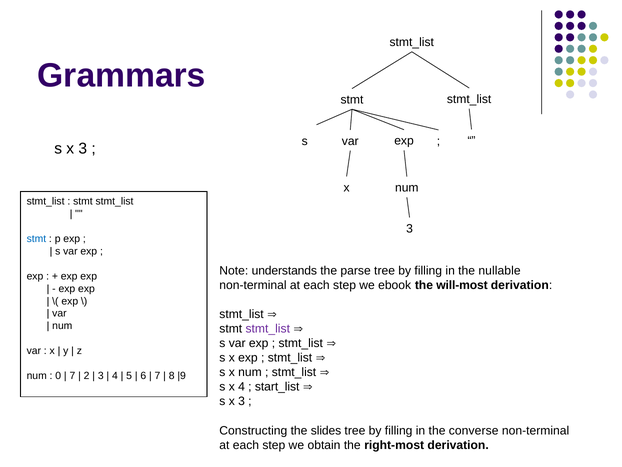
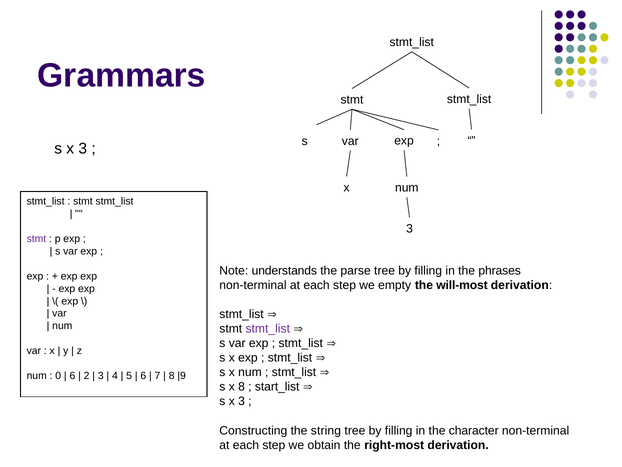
stmt colour: blue -> purple (36, 239)
nullable: nullable -> phrases (500, 270)
ebook: ebook -> empty (395, 285)
7: 7 -> 6 (72, 375)
x 4: 4 -> 8 (242, 386)
slides: slides -> string (326, 430)
converse: converse -> character (474, 430)
